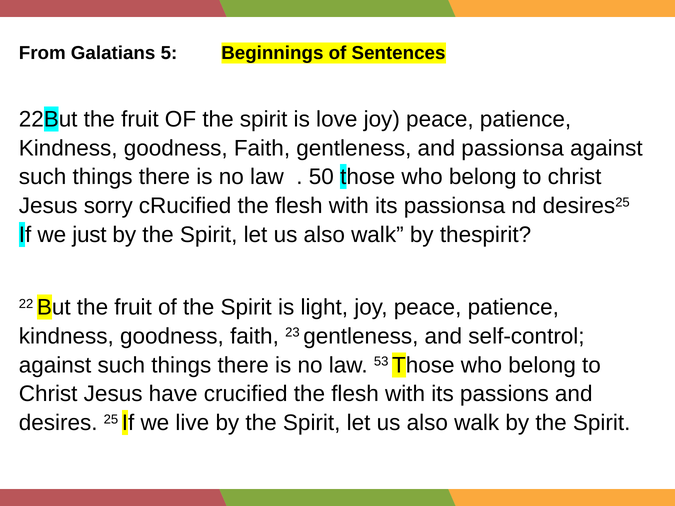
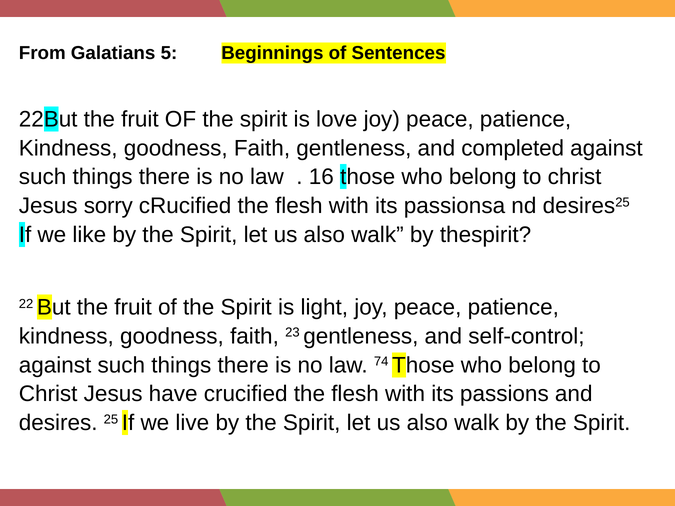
and passionsa: passionsa -> completed (513, 148)
50: 50 -> 16 (321, 177)
just: just -> like (89, 235)
53: 53 -> 74 (381, 362)
